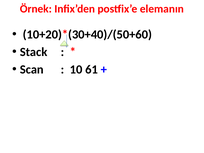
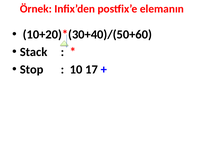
Scan: Scan -> Stop (32, 69)
61: 61 -> 17 (92, 69)
